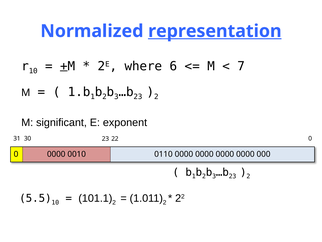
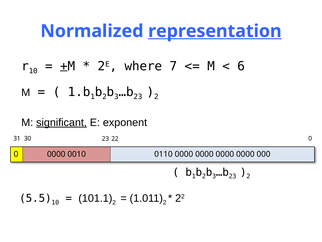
6: 6 -> 7 (173, 66)
7: 7 -> 6 (241, 66)
significant underline: none -> present (62, 122)
